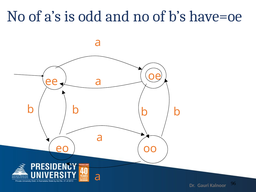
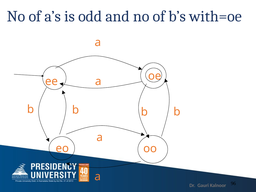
have=oe: have=oe -> with=oe (216, 16)
